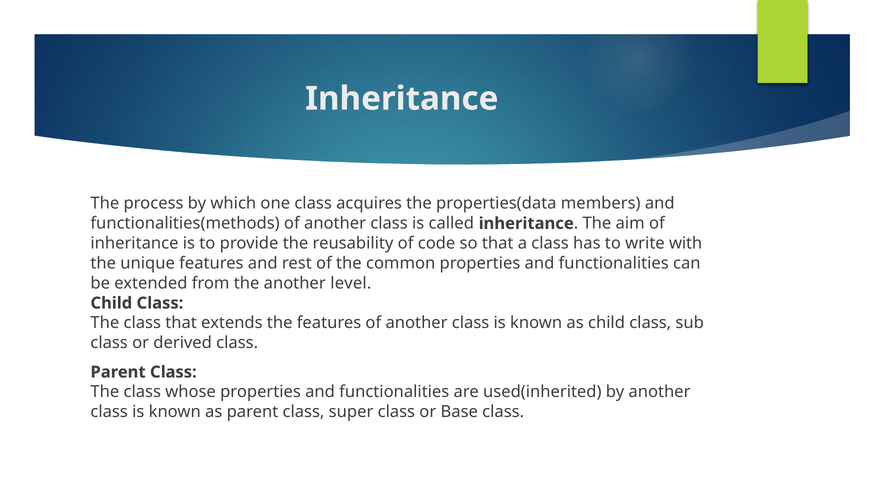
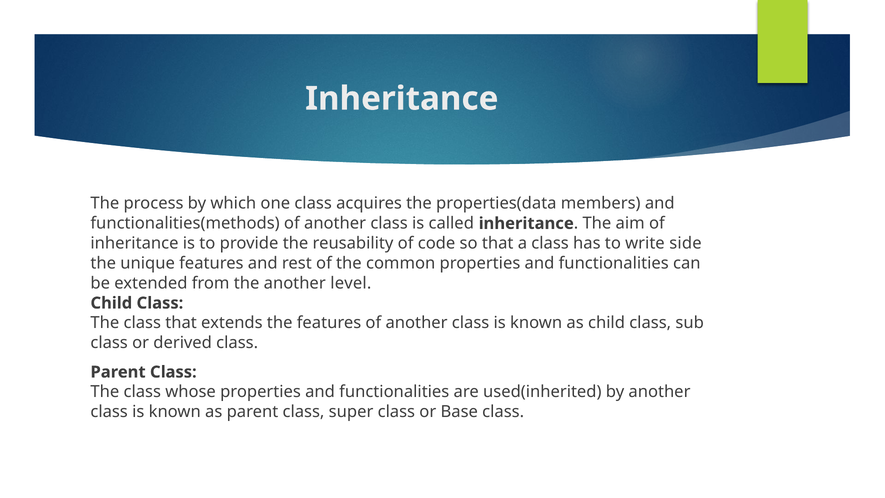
with: with -> side (685, 243)
